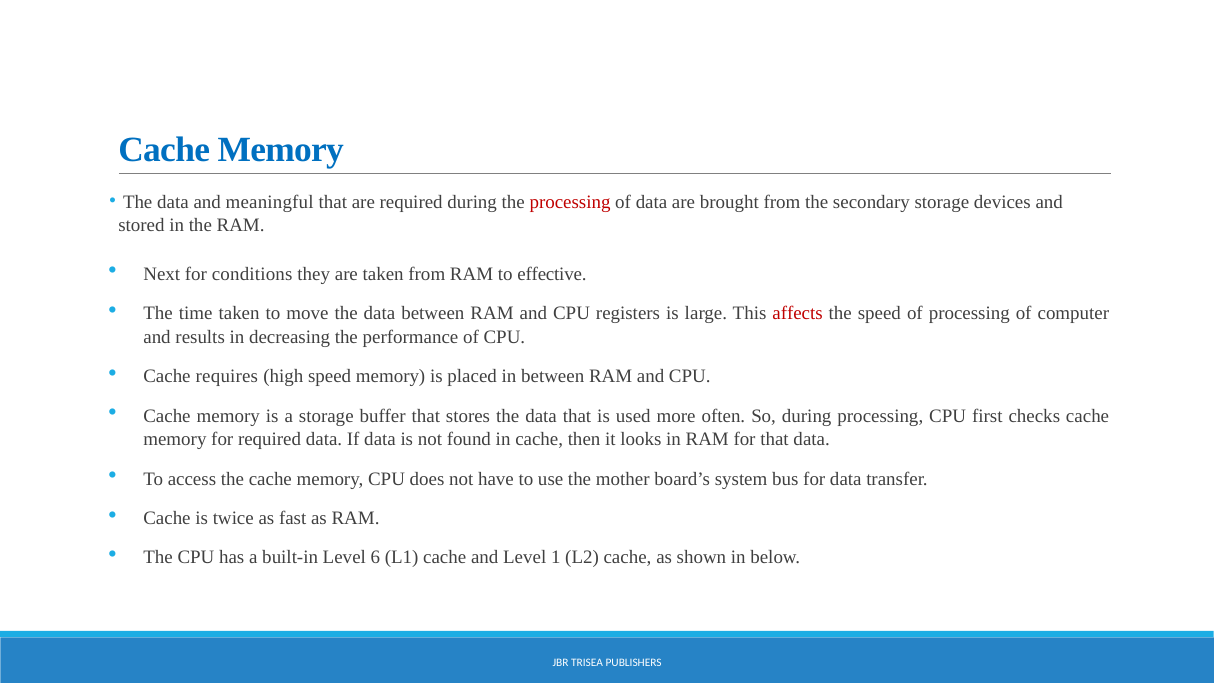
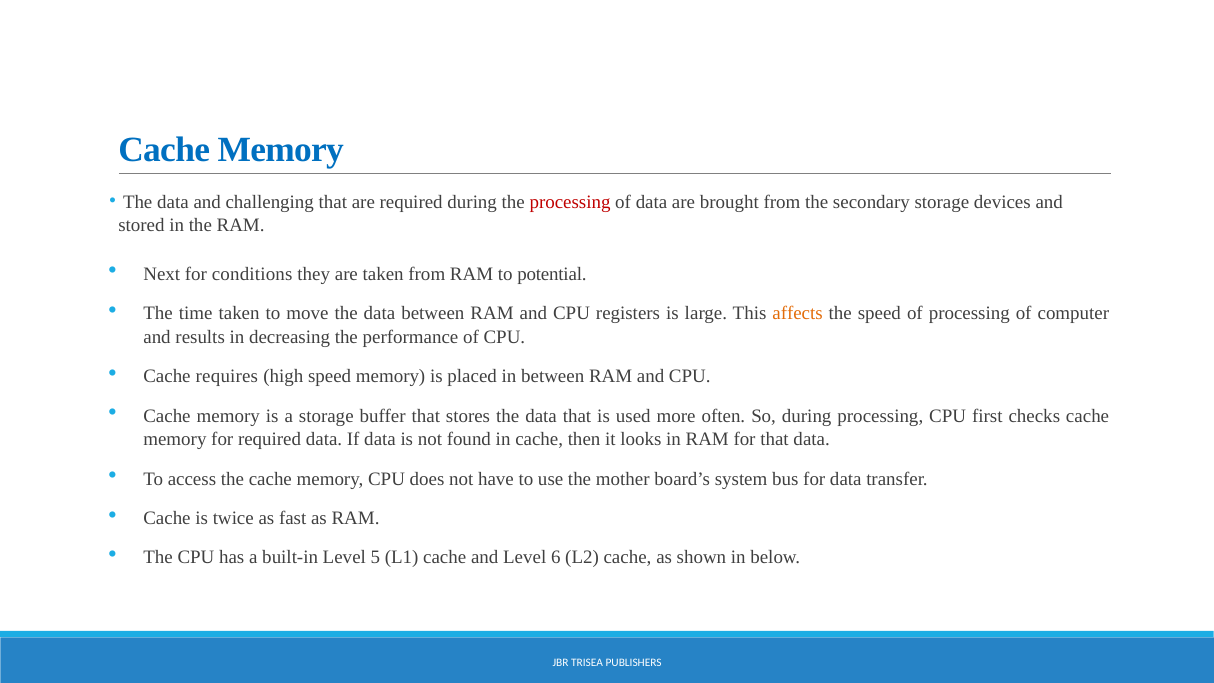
meaningful: meaningful -> challenging (270, 202)
effective: effective -> potential (552, 274)
affects colour: red -> orange (798, 313)
6: 6 -> 5 (375, 558)
1: 1 -> 6 (556, 558)
